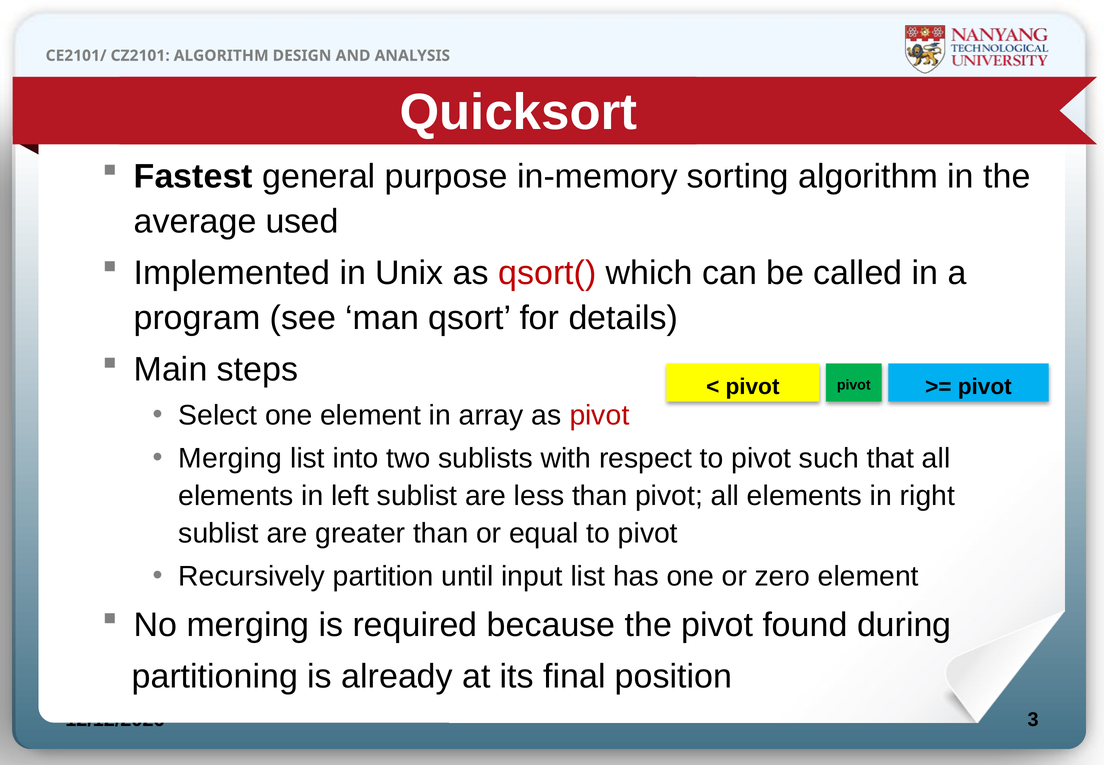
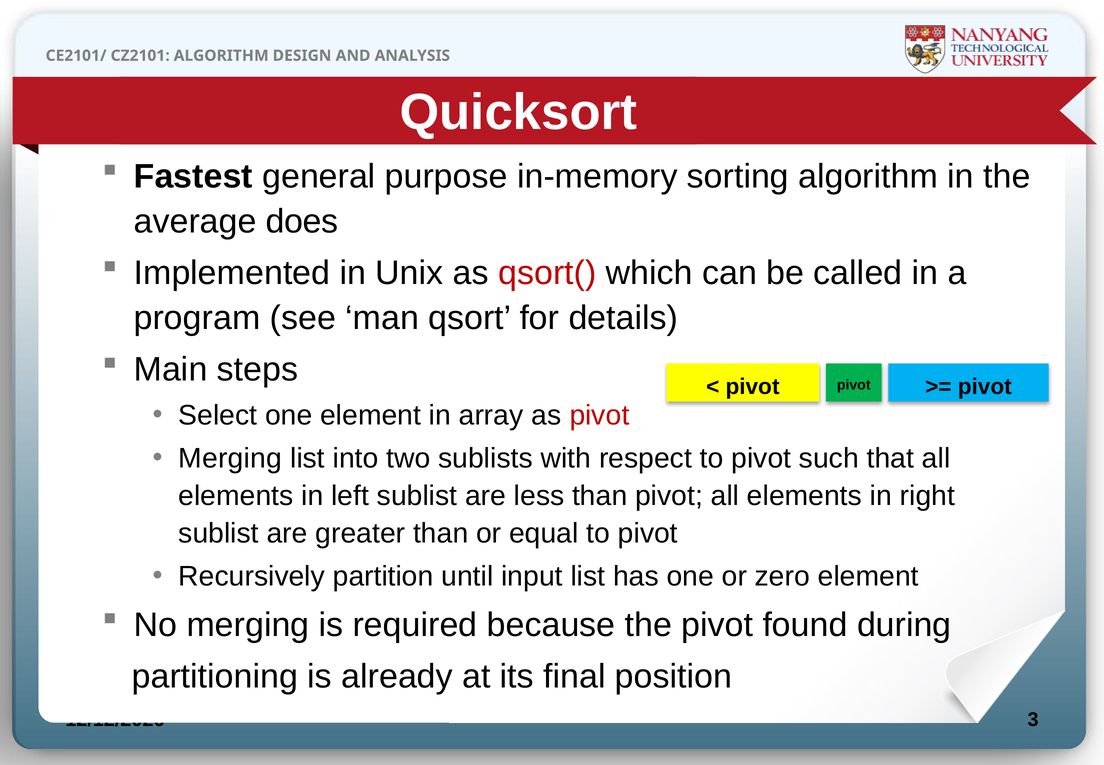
used: used -> does (302, 221)
